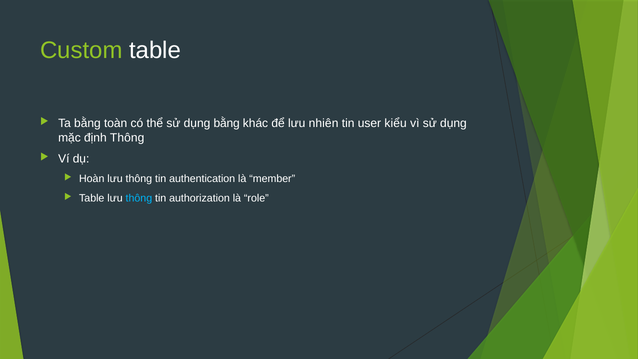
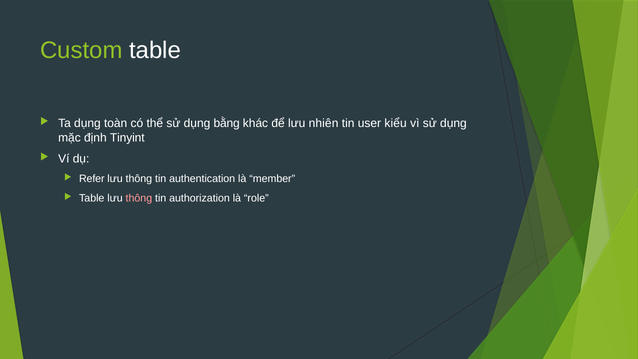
Ta bằng: bằng -> dụng (87, 123)
định Thông: Thông -> Tinyint (127, 138)
Hoàn: Hoàn -> Refer (92, 179)
thông colour: light blue -> pink (139, 198)
